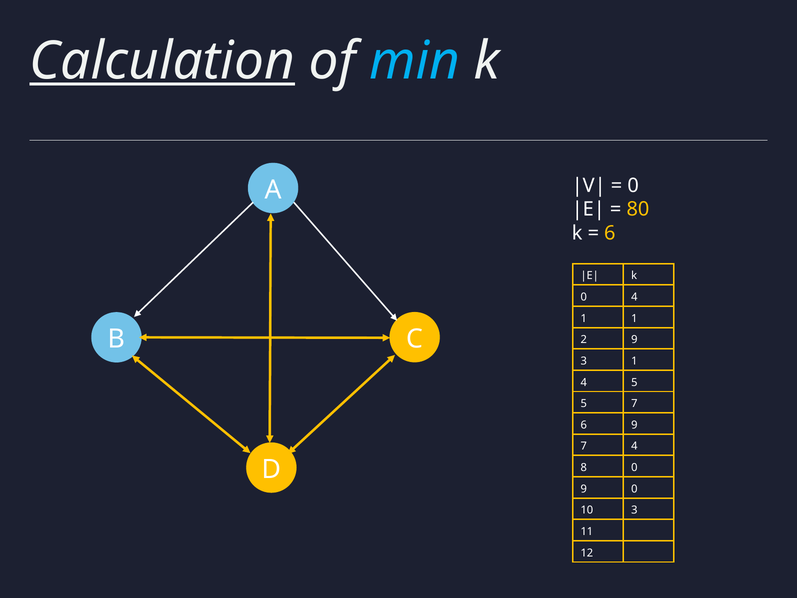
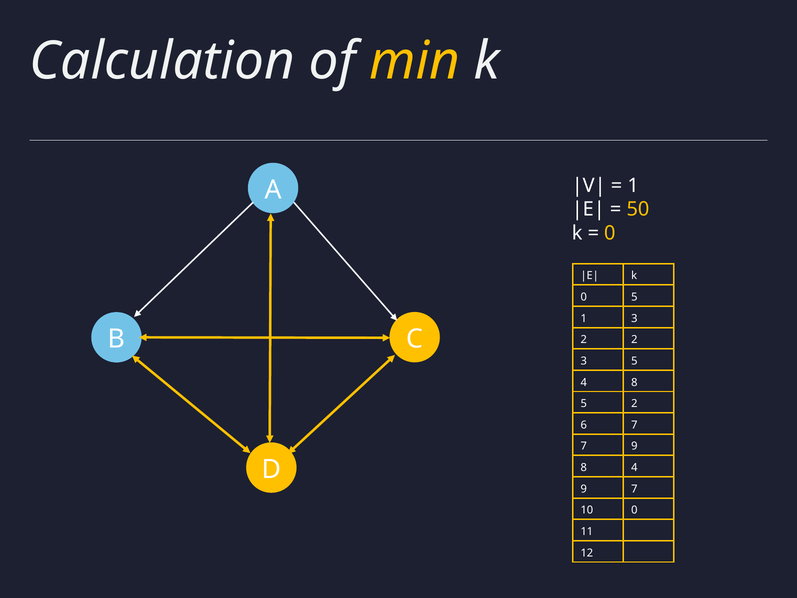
Calculation underline: present -> none (162, 61)
min colour: light blue -> yellow (415, 61)
0: 0 -> 1 (633, 185)
80: 80 -> 50 (638, 209)
6: 6 -> 0 (610, 233)
0 4: 4 -> 5 (634, 297)
1 1: 1 -> 3 (634, 318)
2 9: 9 -> 2 (634, 340)
3 1: 1 -> 5 (634, 361)
4 5: 5 -> 8 (634, 382)
5 7: 7 -> 2 (634, 404)
6 9: 9 -> 7 (634, 425)
7 4: 4 -> 9 (634, 446)
8 0: 0 -> 4 (634, 467)
9 0: 0 -> 7 (634, 489)
10 3: 3 -> 0 (634, 510)
